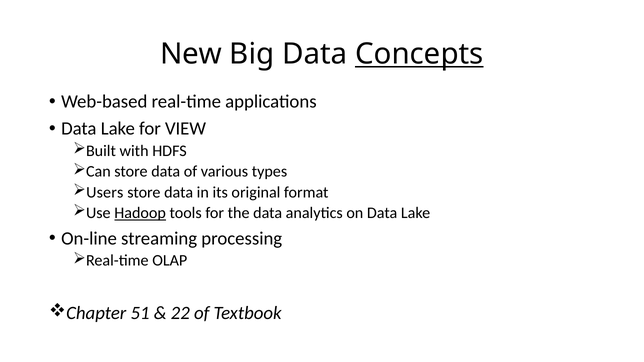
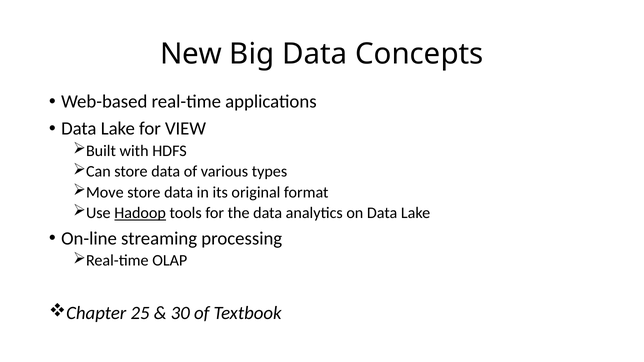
Concepts underline: present -> none (419, 54)
Users: Users -> Move (105, 192)
51: 51 -> 25 (140, 313)
22: 22 -> 30 (180, 313)
